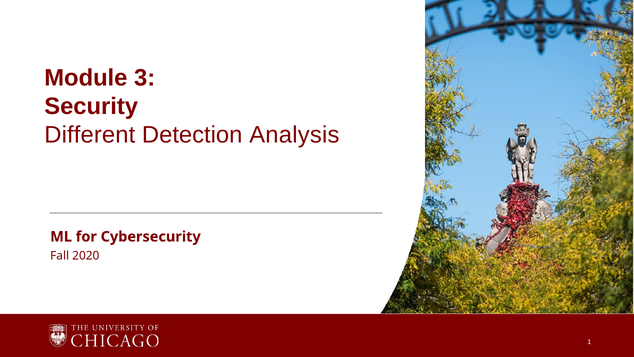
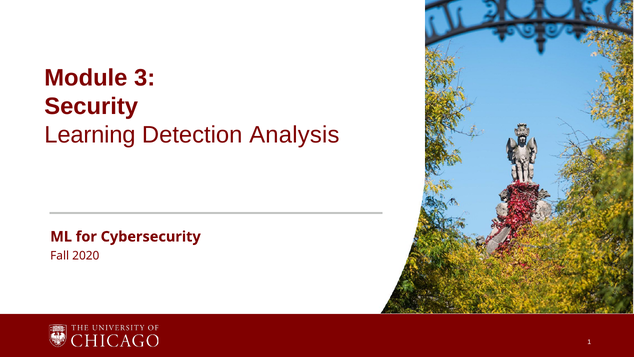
Different: Different -> Learning (90, 135)
